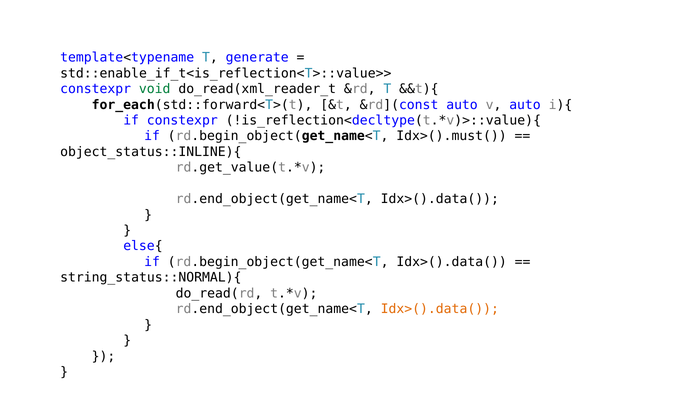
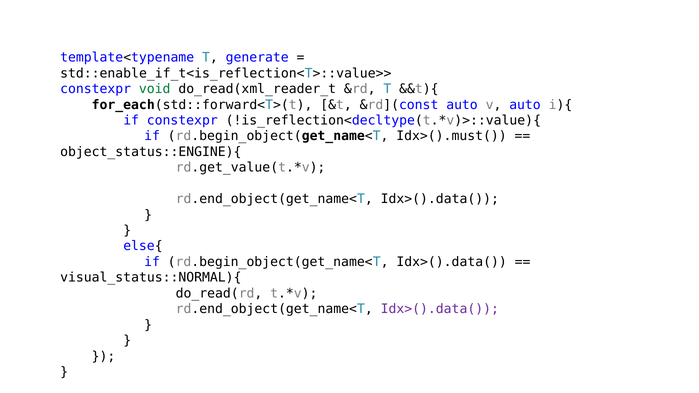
object_status::INLINE){: object_status::INLINE){ -> object_status::ENGINE){ (151, 152)
string_status::NORMAL){: string_status::NORMAL){ -> visual_status::NORMAL){ (151, 278)
Idx>().data( colour: orange -> purple (440, 309)
